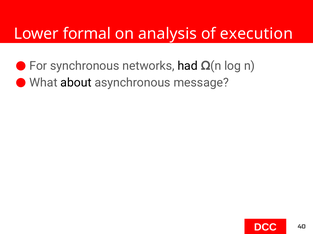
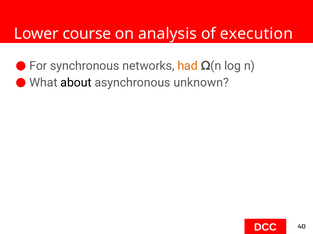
formal: formal -> course (87, 34)
had colour: black -> orange (188, 66)
message: message -> unknown (201, 83)
